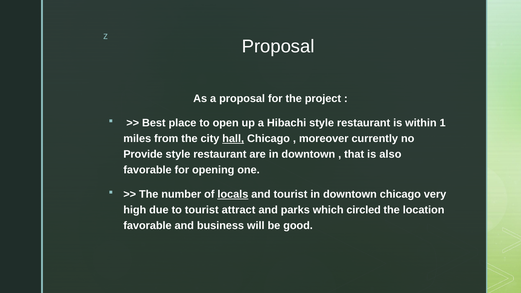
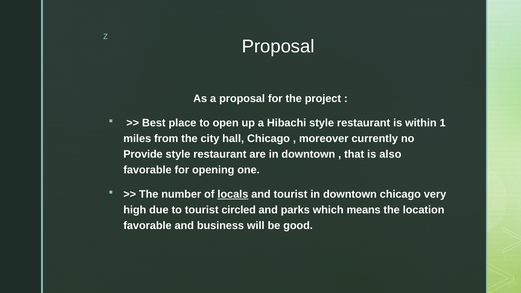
hall underline: present -> none (233, 139)
attract: attract -> circled (239, 210)
circled: circled -> means (364, 210)
